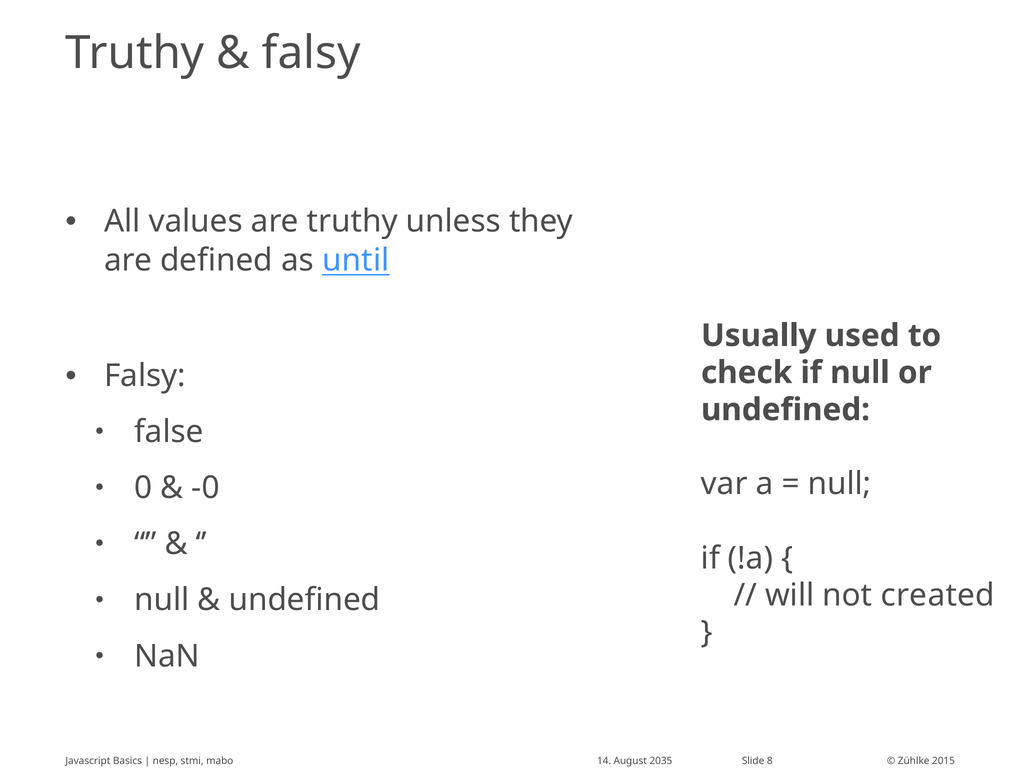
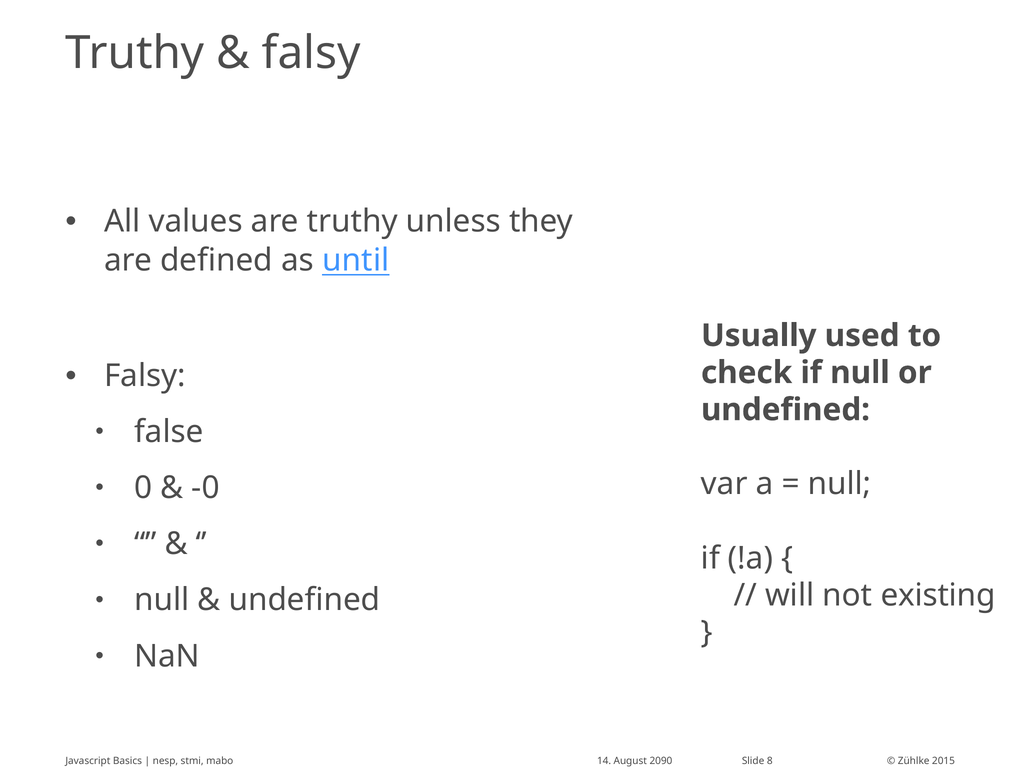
created: created -> existing (938, 595)
2035: 2035 -> 2090 (661, 761)
